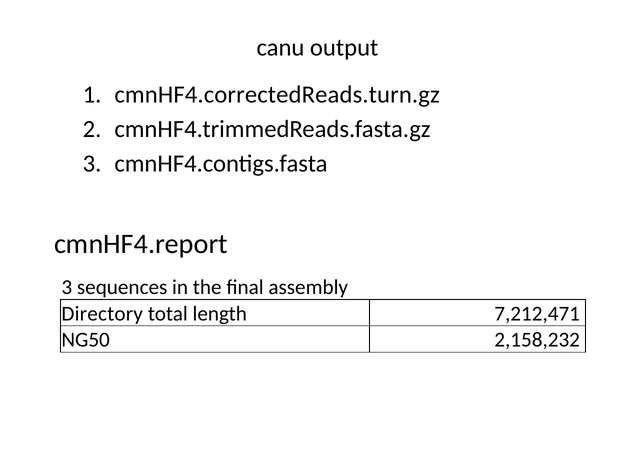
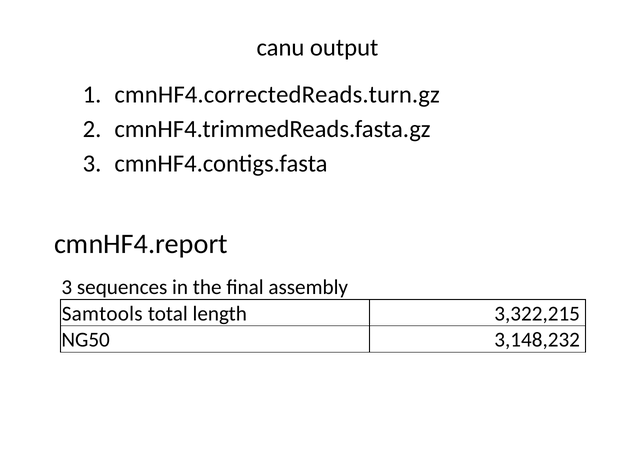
Directory: Directory -> Samtools (102, 314)
7,212,471: 7,212,471 -> 3,322,215 (537, 314)
2,158,232: 2,158,232 -> 3,148,232 (537, 340)
